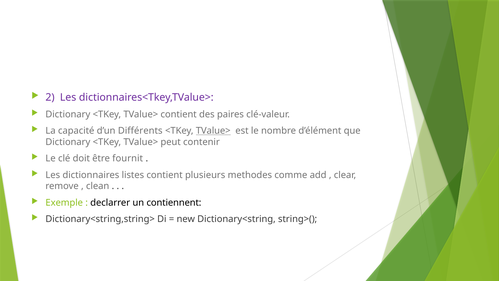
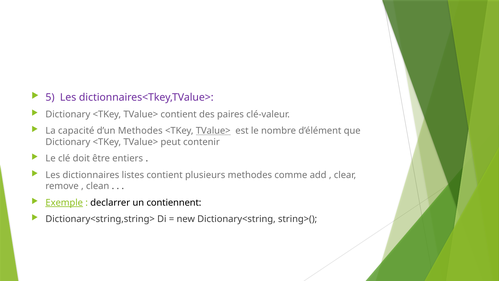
2: 2 -> 5 (50, 97)
d’un Différents: Différents -> Methodes (140, 131)
fournit: fournit -> entiers (128, 158)
Exemple underline: none -> present (64, 202)
